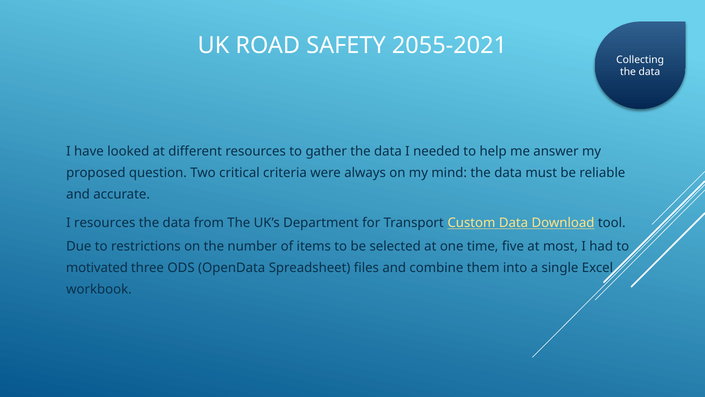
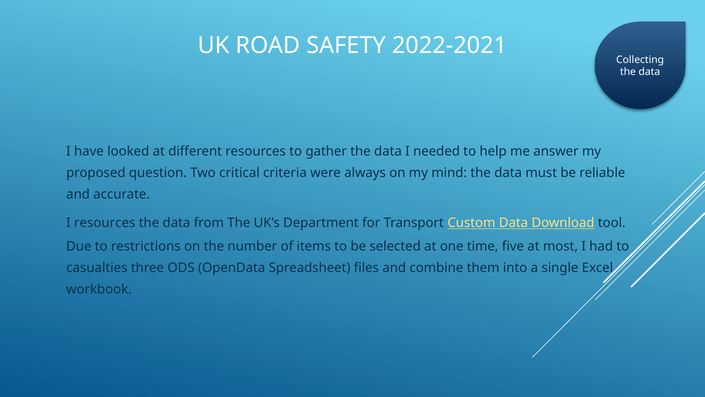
2055-2021: 2055-2021 -> 2022-2021 (449, 45)
motivated: motivated -> casualties (97, 268)
